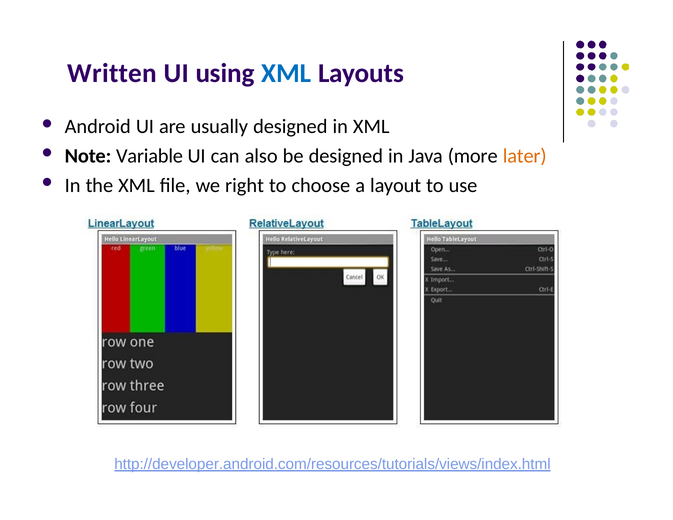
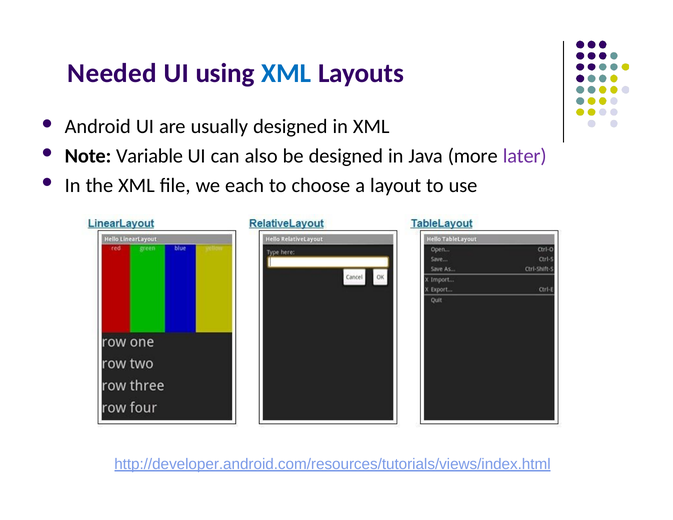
Written: Written -> Needed (112, 73)
later colour: orange -> purple (525, 156)
right: right -> each (245, 185)
